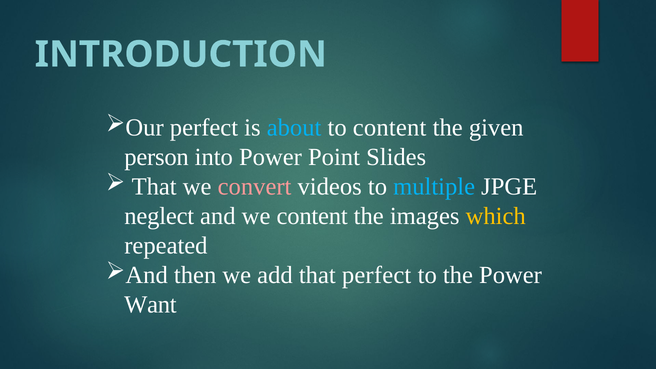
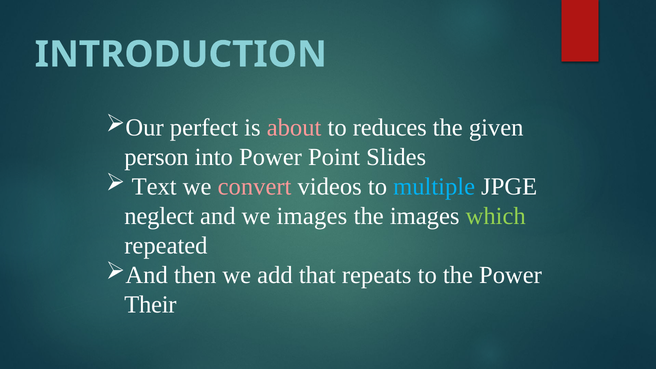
about colour: light blue -> pink (294, 128)
to content: content -> reduces (390, 128)
That: That -> Text (154, 187)
we content: content -> images (312, 216)
which colour: yellow -> light green (496, 216)
that perfect: perfect -> repeats (377, 275)
Want: Want -> Their (150, 305)
